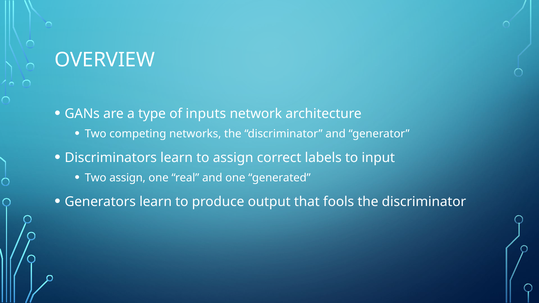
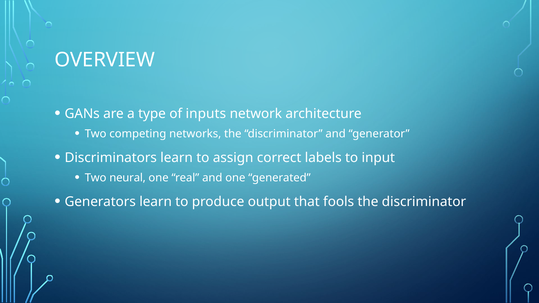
Two assign: assign -> neural (128, 178)
